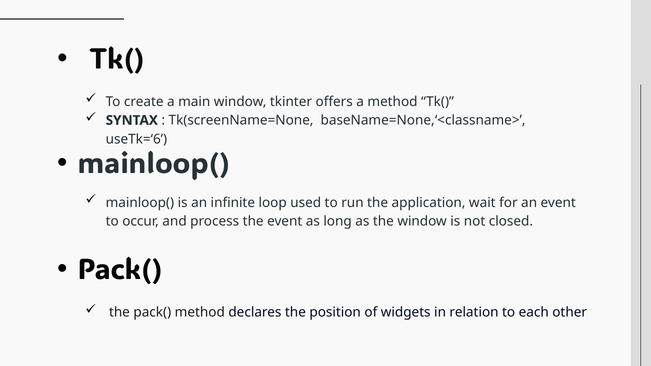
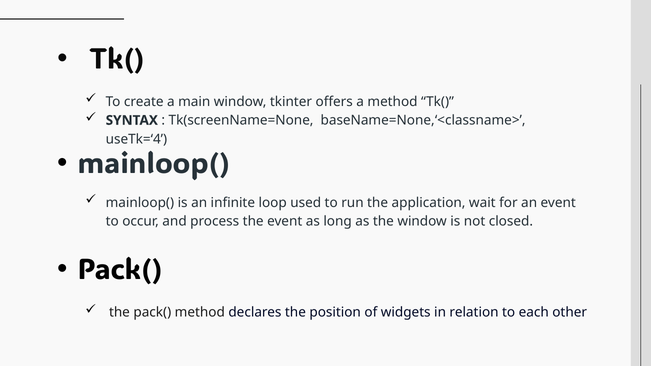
useTk=‘6: useTk=‘6 -> useTk=‘4 (136, 139)
